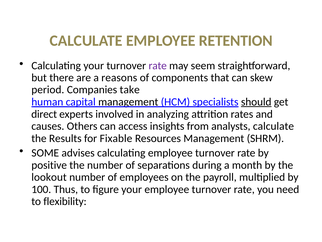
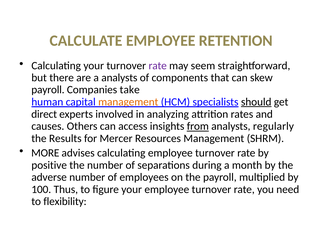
a reasons: reasons -> analysts (119, 78)
period: period -> payroll (48, 90)
management colour: black -> orange (128, 102)
from underline: none -> present (198, 126)
analysts calculate: calculate -> regularly (273, 126)
Fixable: Fixable -> Mercer (116, 138)
SOME: SOME -> MORE (45, 153)
lookout: lookout -> adverse (49, 177)
